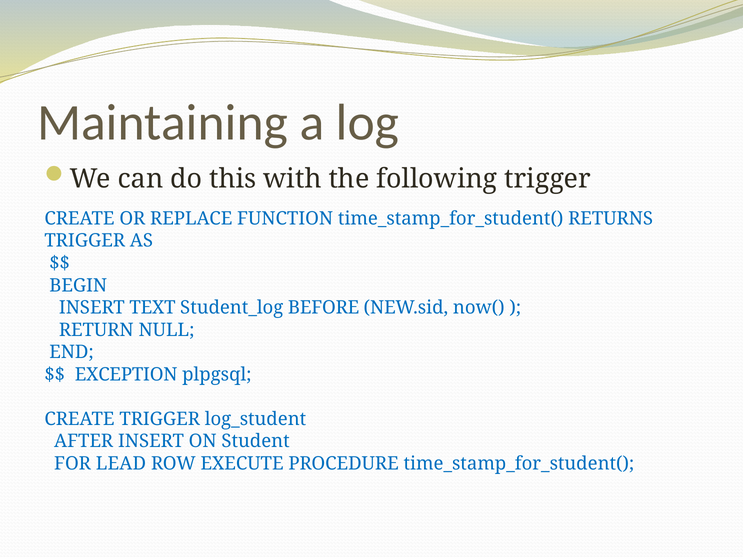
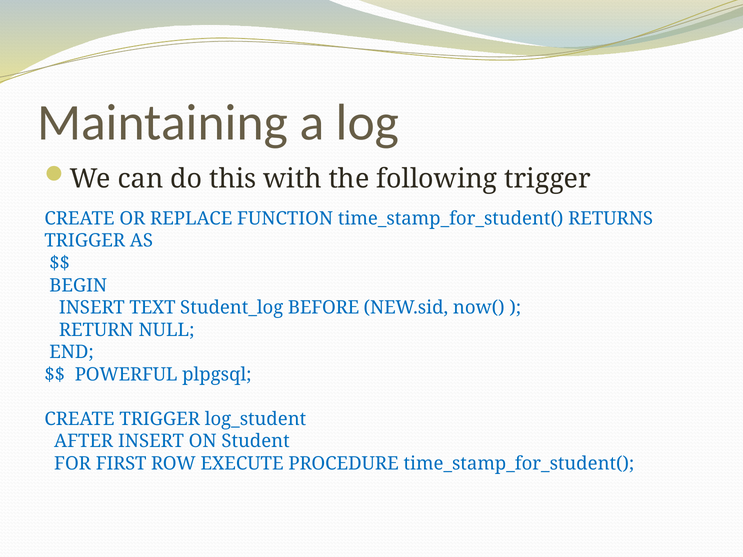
EXCEPTION: EXCEPTION -> POWERFUL (126, 375)
LEAD: LEAD -> FIRST (121, 464)
